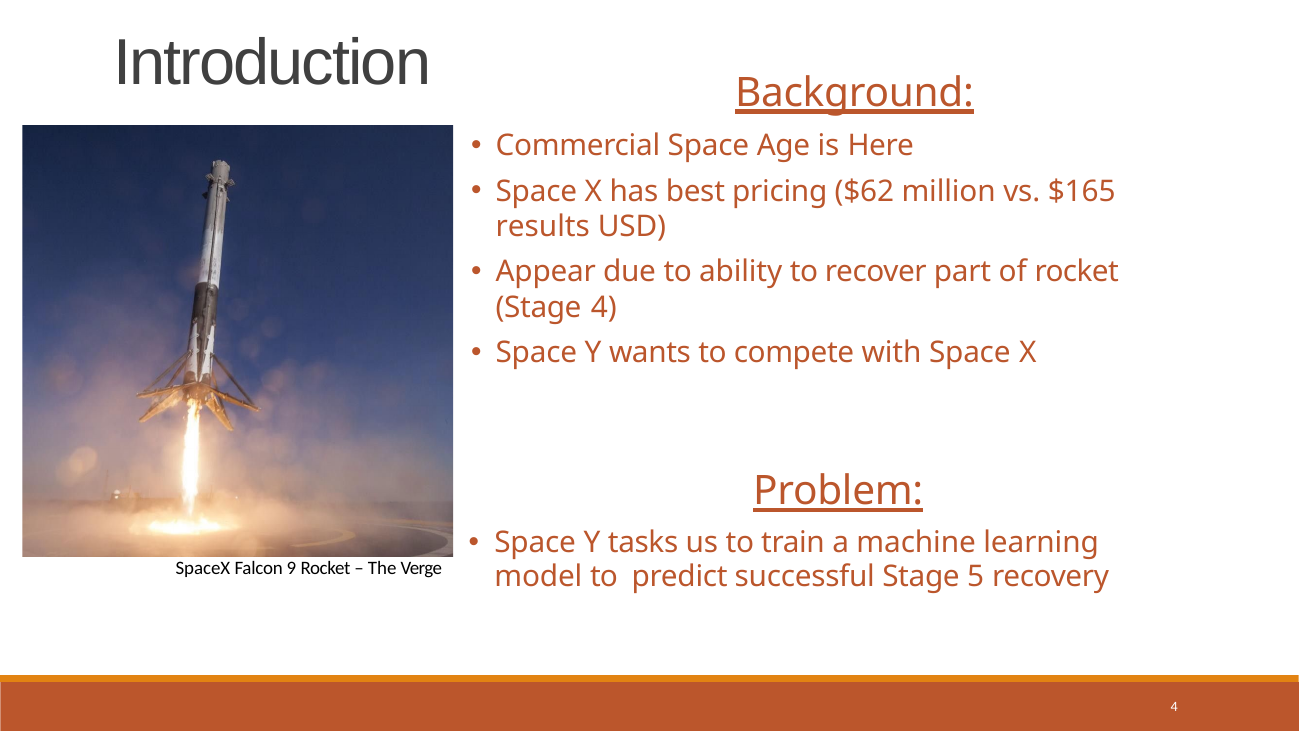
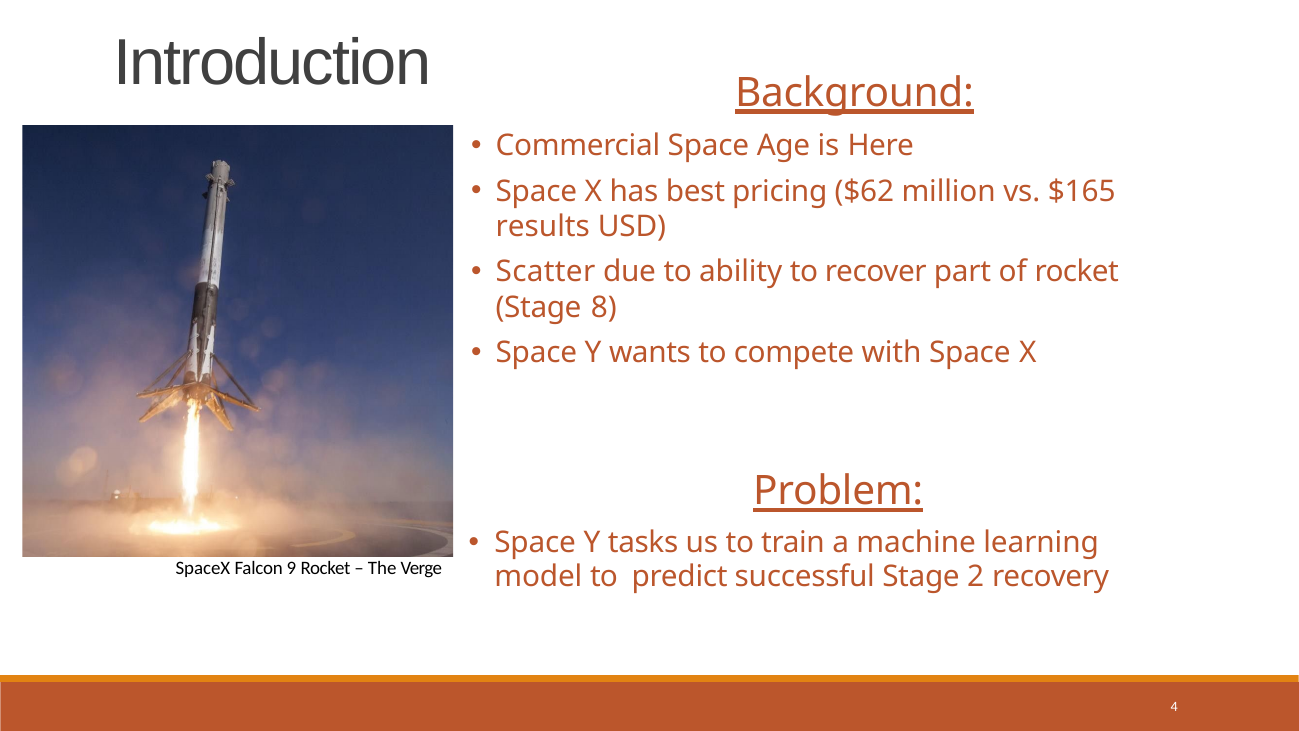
Appear: Appear -> Scatter (546, 272)
Stage 4: 4 -> 8 (604, 308)
5: 5 -> 2 (976, 577)
